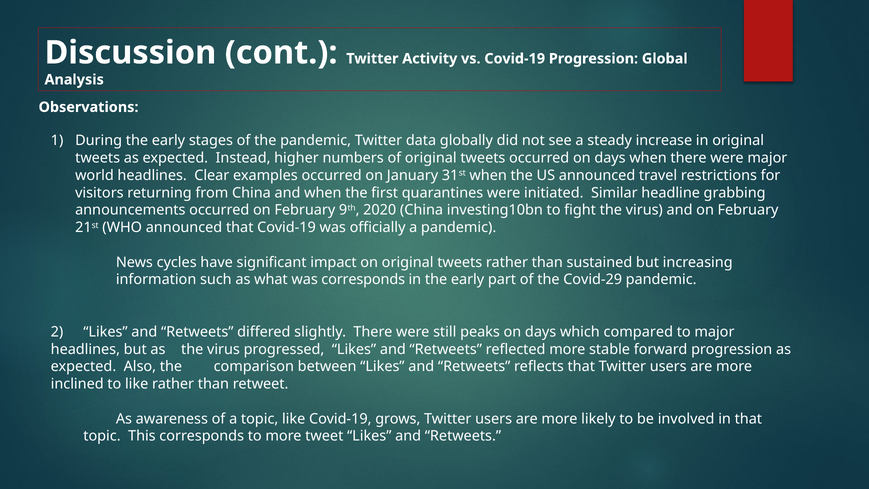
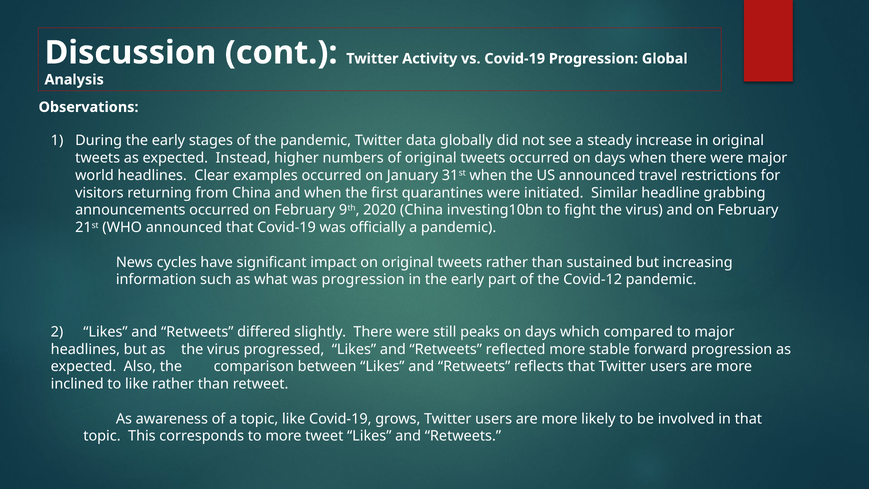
was corresponds: corresponds -> progression (363, 280)
Covid-29: Covid-29 -> Covid-12 (593, 280)
